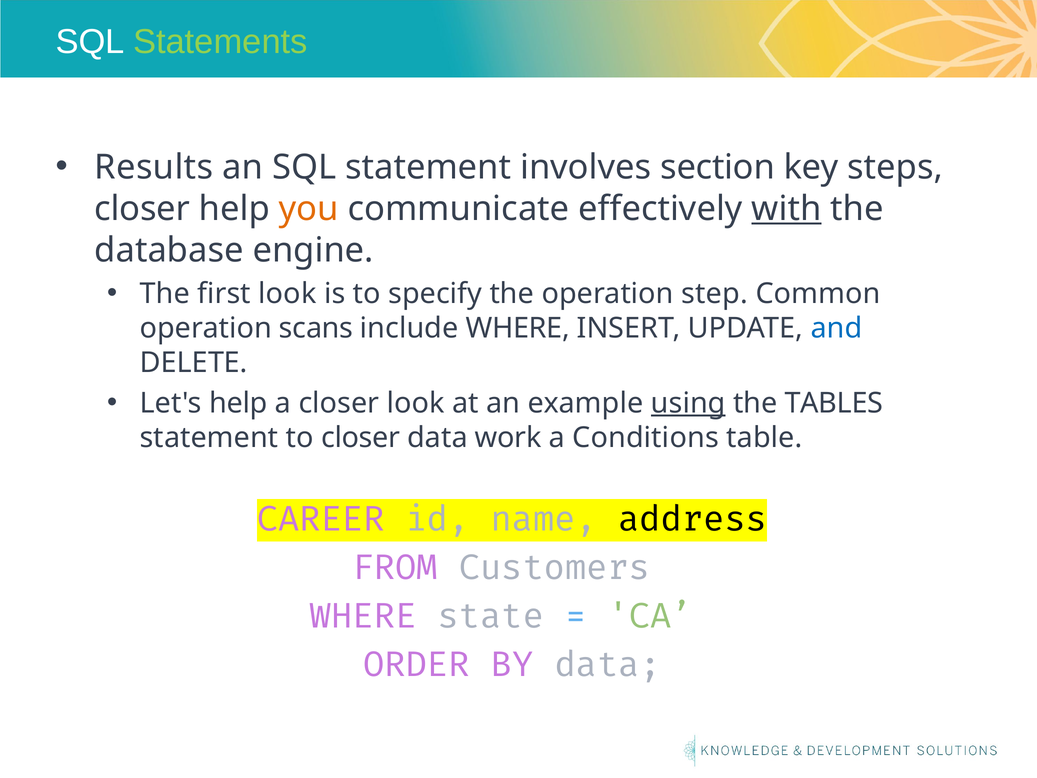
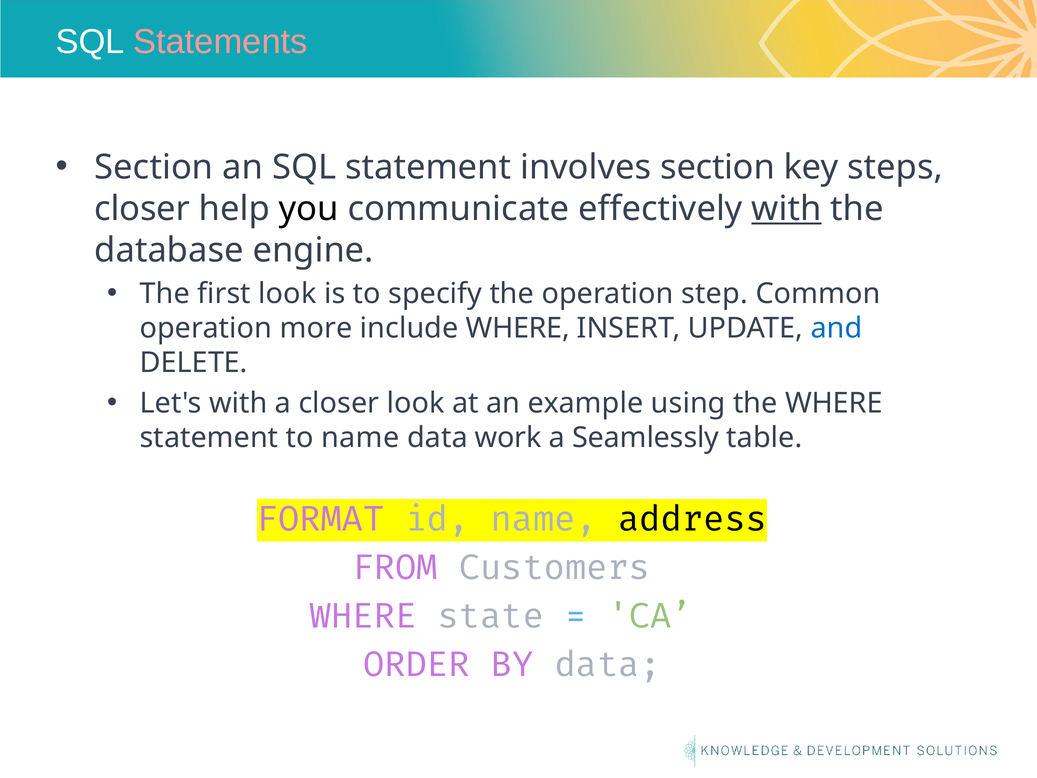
Statements colour: light green -> pink (220, 42)
Results: Results -> Section (154, 167)
you colour: orange -> black (309, 209)
scans: scans -> more (316, 328)
Let's help: help -> with (238, 403)
using underline: present -> none (688, 403)
the TABLES: TABLES -> WHERE (834, 403)
to closer: closer -> name (360, 438)
Conditions: Conditions -> Seamlessly (646, 438)
CAREER: CAREER -> FORMAT (321, 519)
